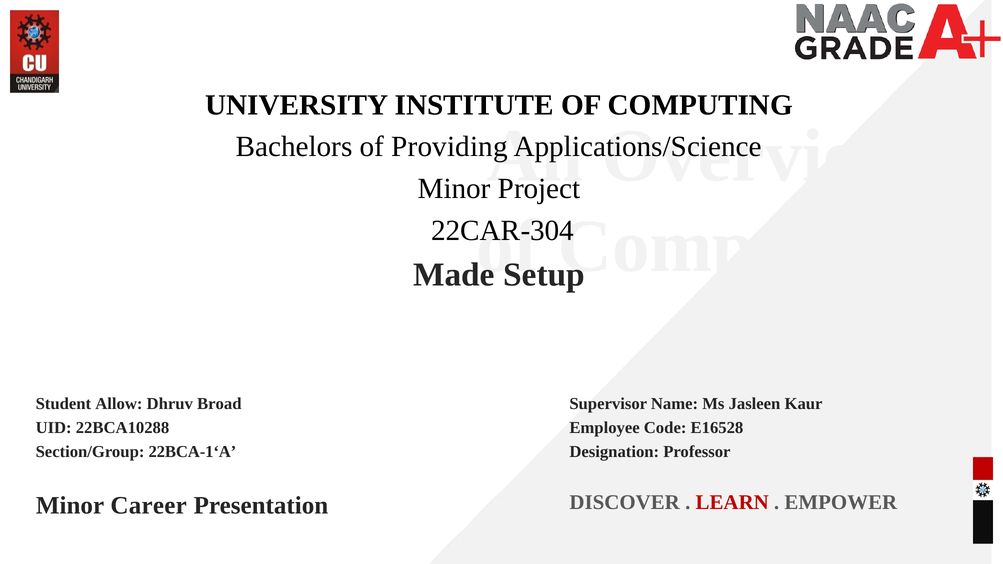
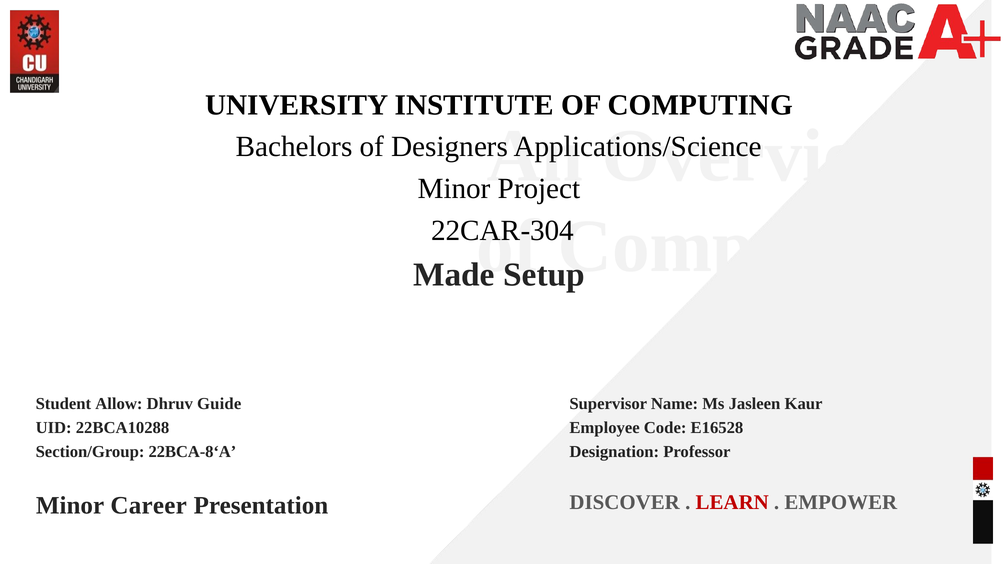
Providing: Providing -> Designers (450, 147)
Broad: Broad -> Guide (219, 404)
22BCA-1‘A: 22BCA-1‘A -> 22BCA-8‘A (192, 452)
